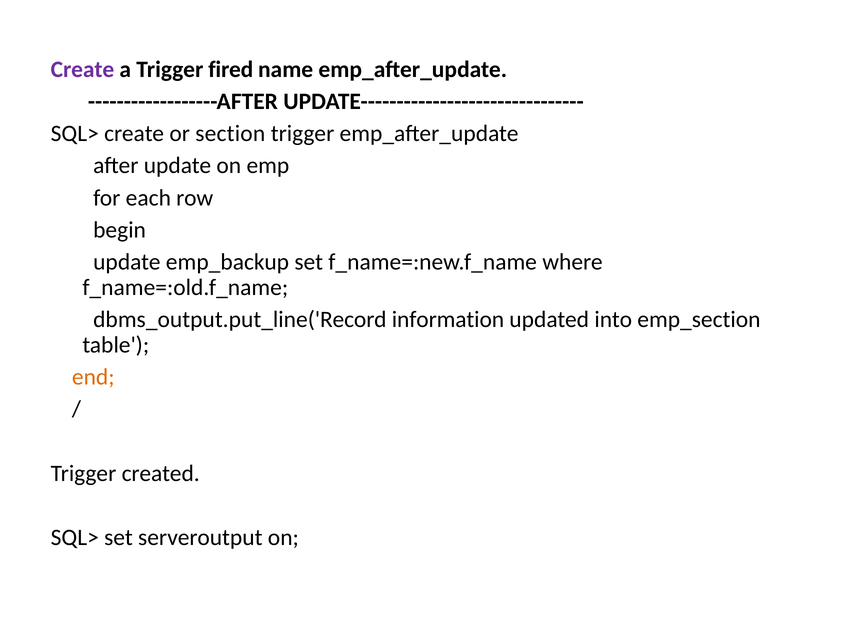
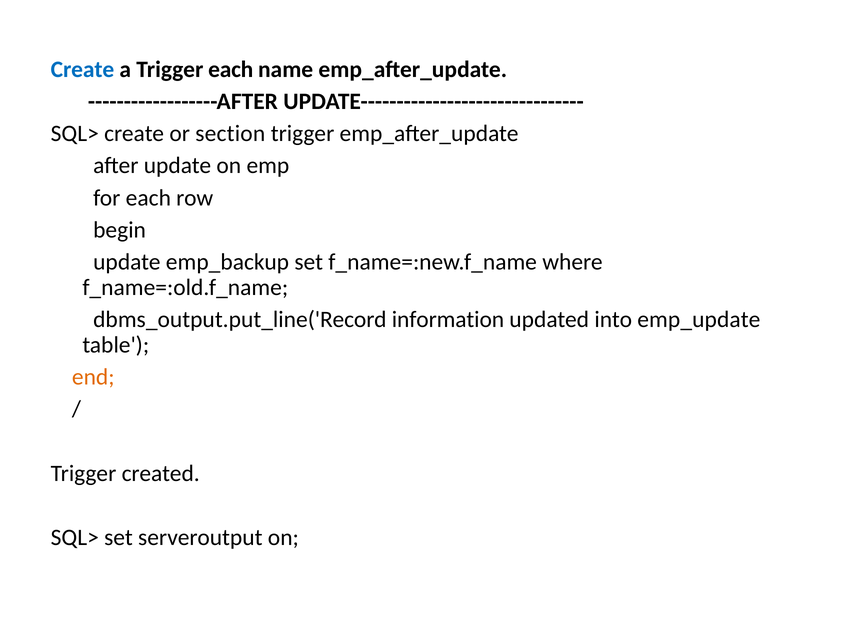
Create colour: purple -> blue (82, 69)
Trigger fired: fired -> each (231, 69)
emp_section: emp_section -> emp_update (699, 319)
